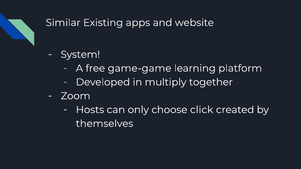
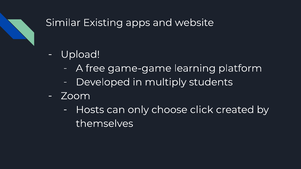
System: System -> Upload (80, 55)
together: together -> students (211, 82)
